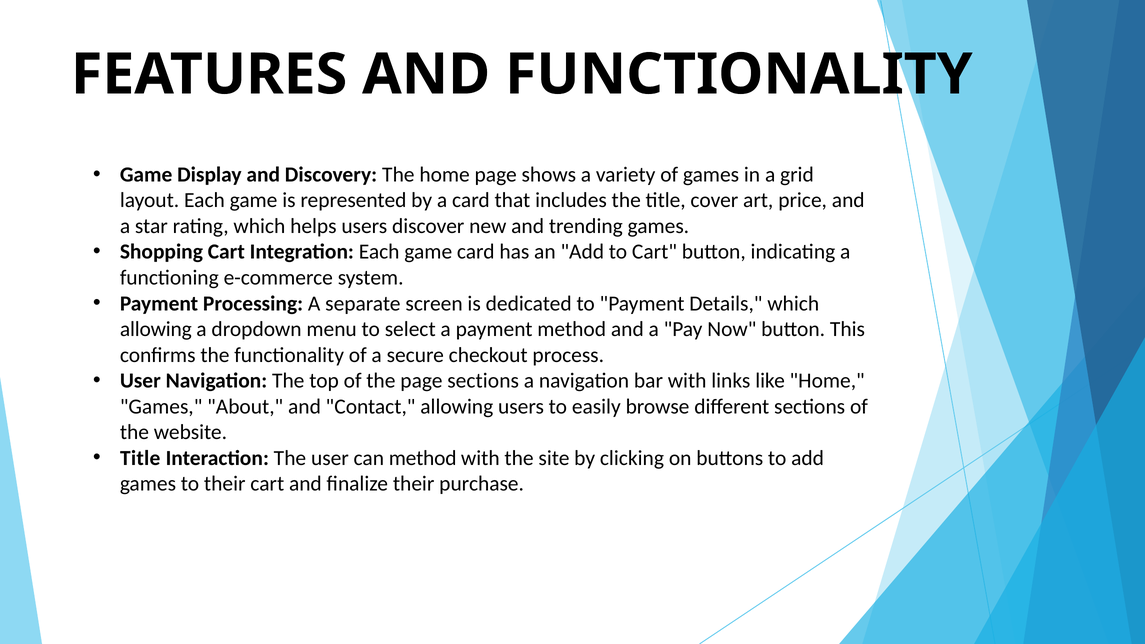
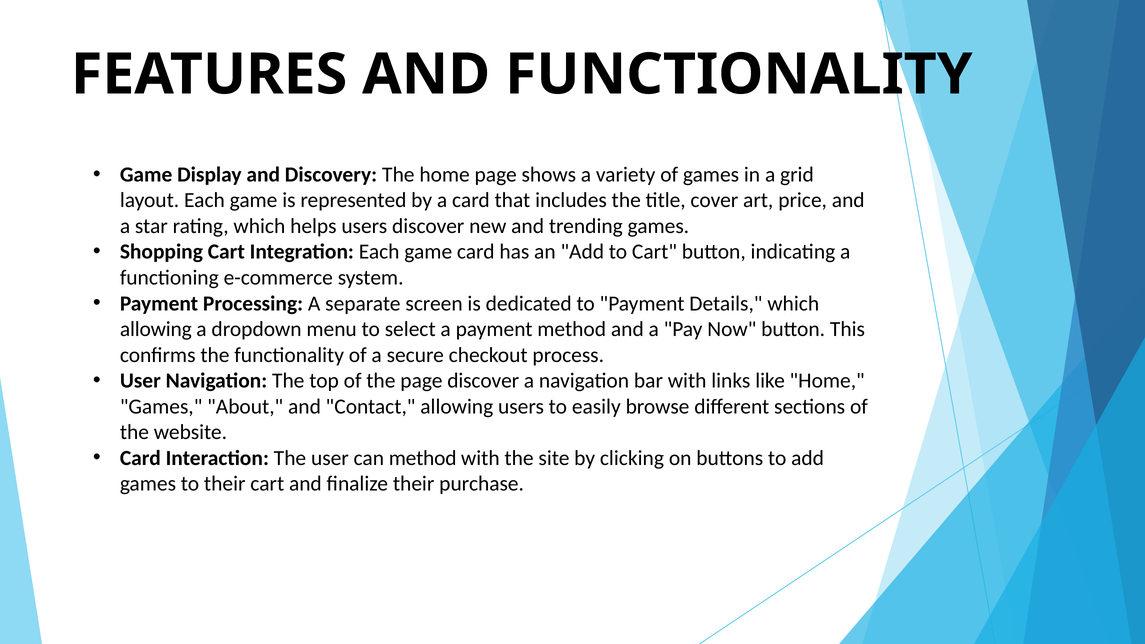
page sections: sections -> discover (483, 381)
Title: Title -> Card (140, 458)
